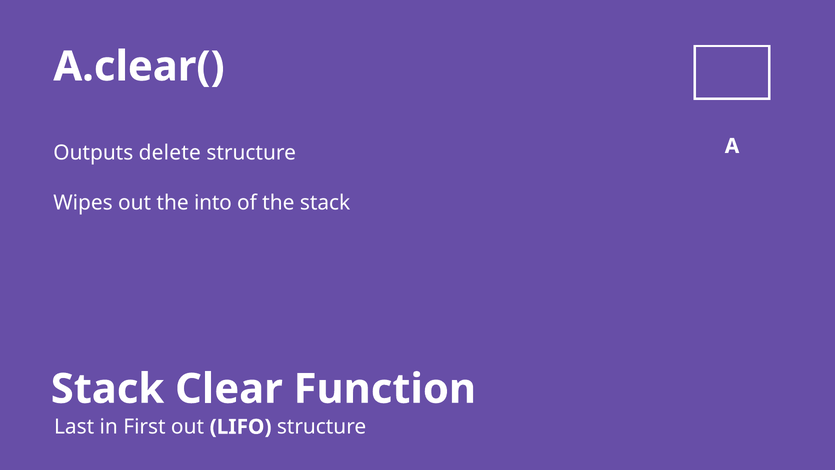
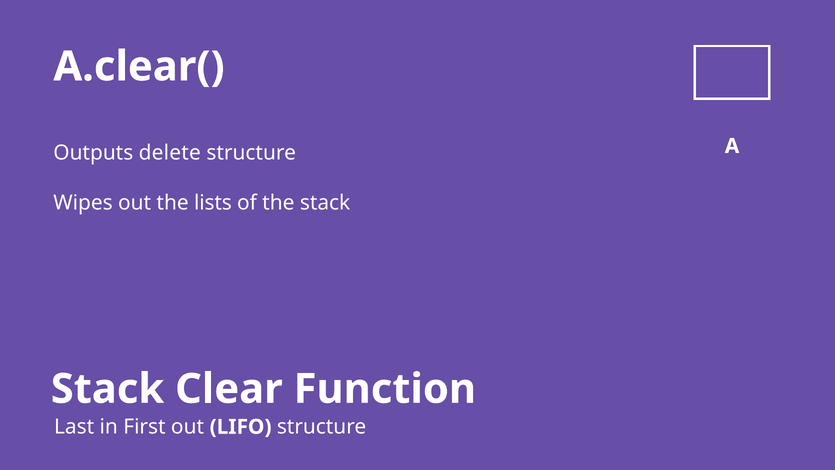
into: into -> lists (213, 203)
